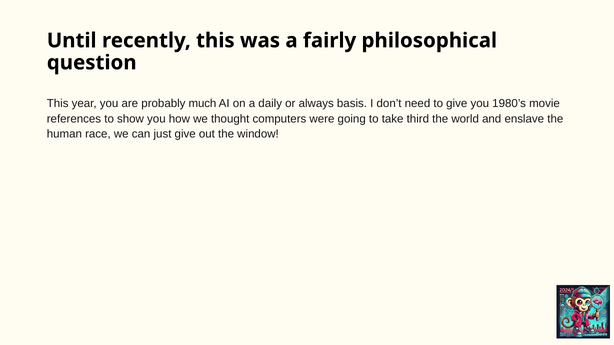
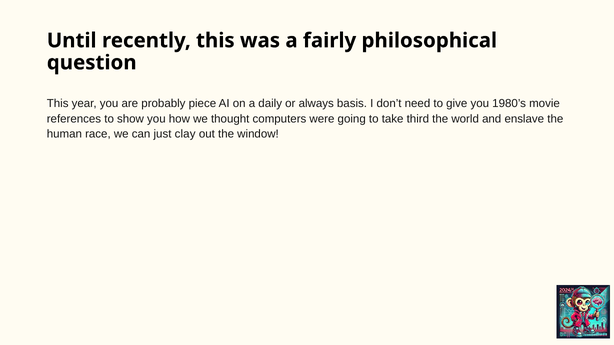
much: much -> piece (202, 103)
just give: give -> clay (185, 134)
